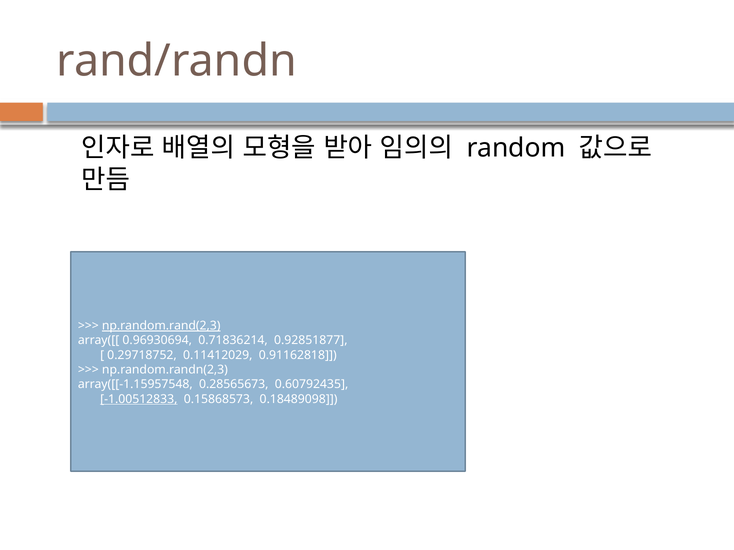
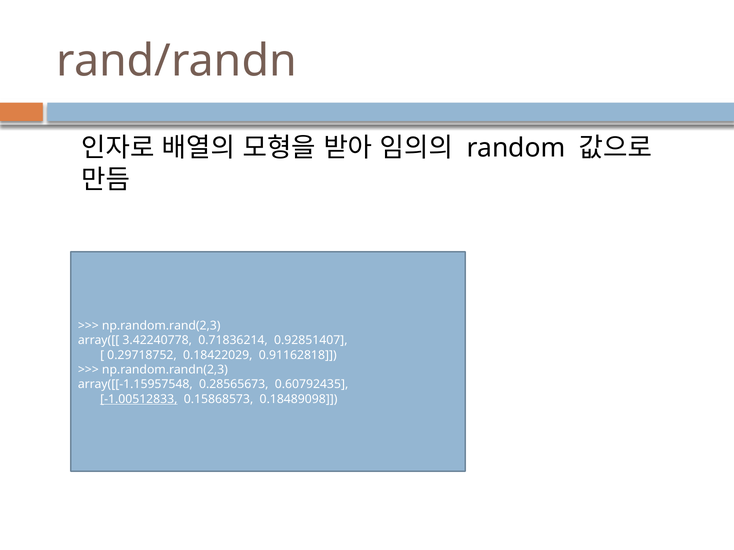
np.random.rand(2,3 underline: present -> none (161, 326)
0.96930694: 0.96930694 -> 3.42240778 (157, 341)
0.92851877: 0.92851877 -> 0.92851407 (311, 341)
0.11412029: 0.11412029 -> 0.18422029 (218, 355)
